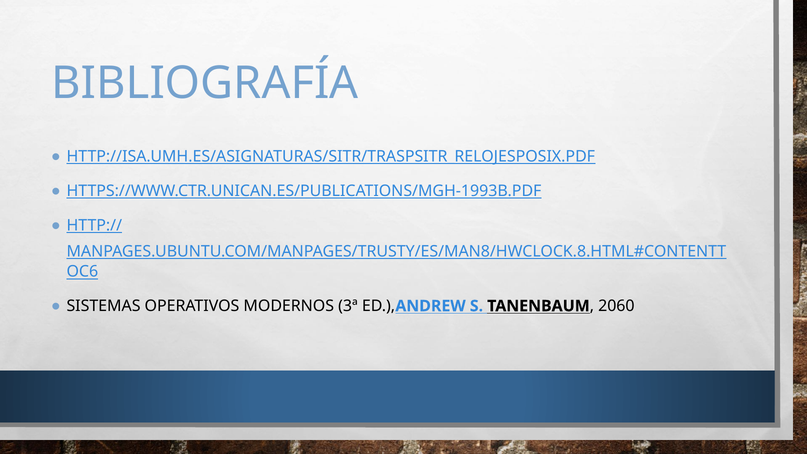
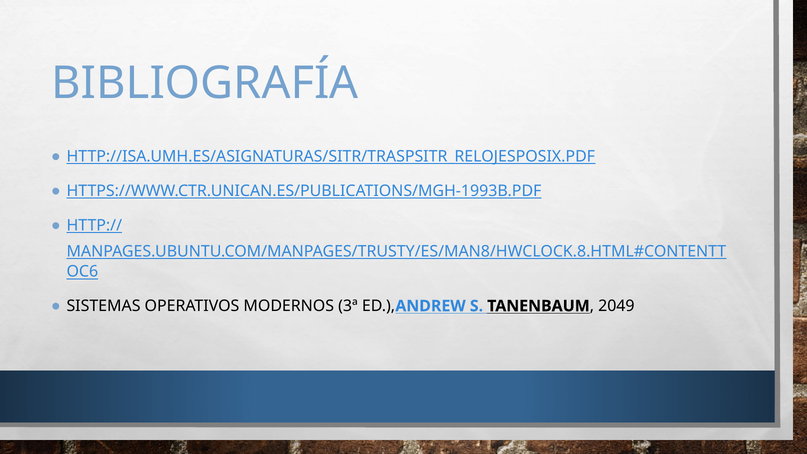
2060: 2060 -> 2049 (616, 306)
